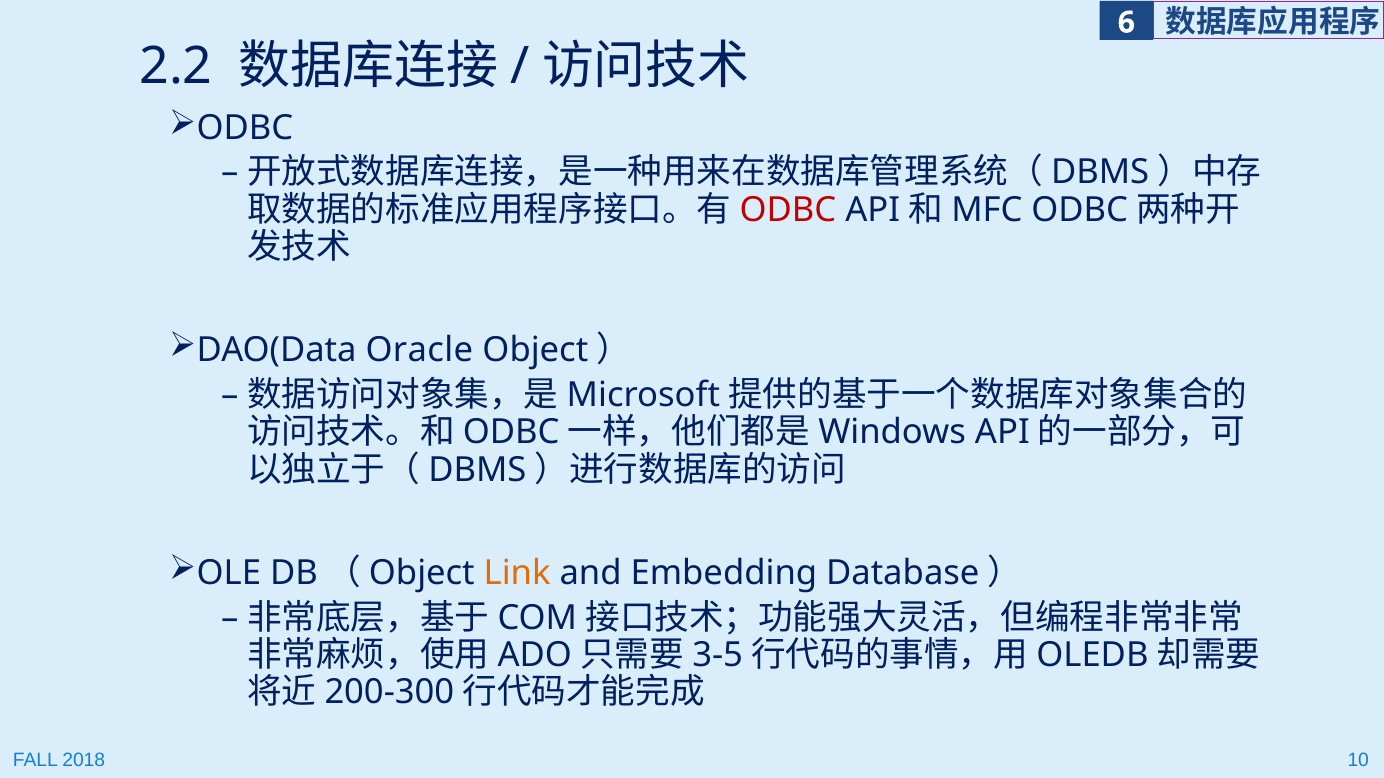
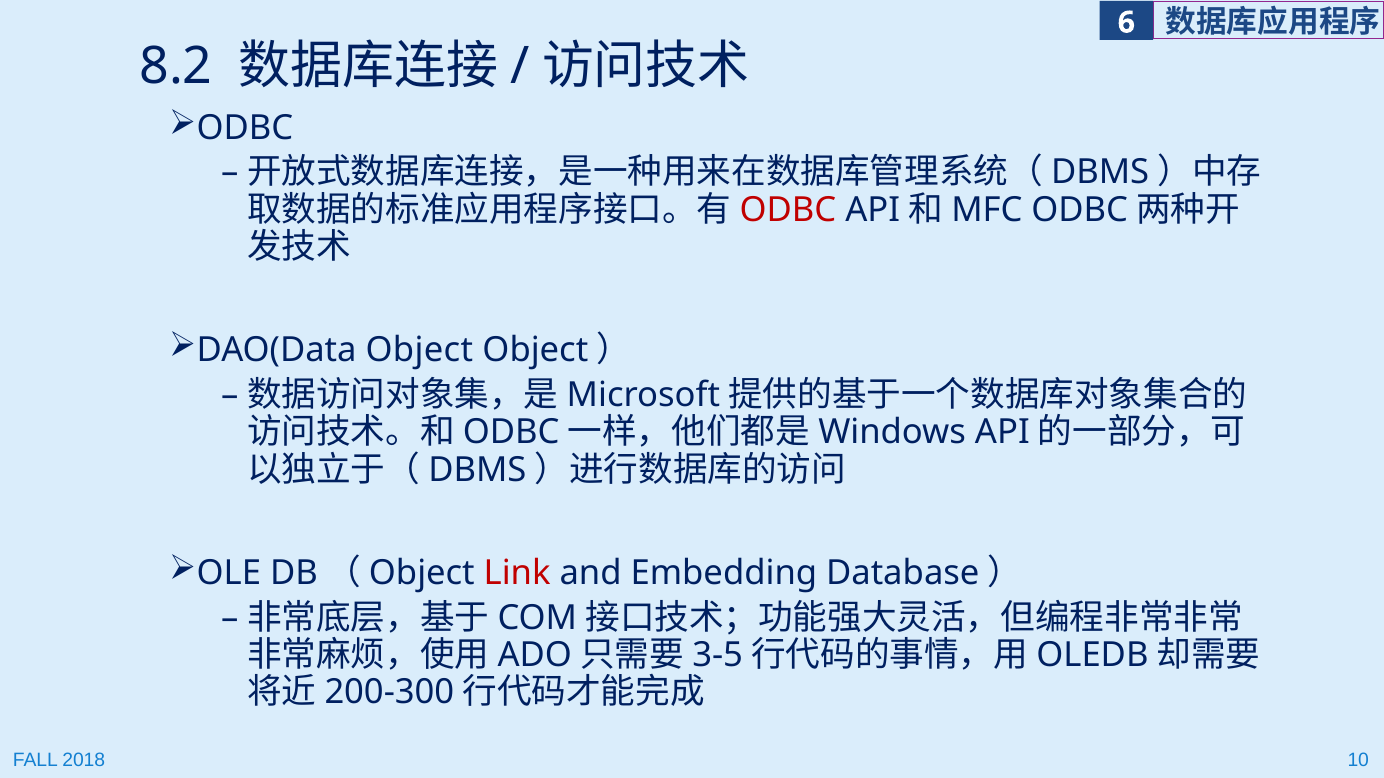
2.2: 2.2 -> 8.2 (176, 66)
DAO(Data Oracle: Oracle -> Object (419, 351)
Link colour: orange -> red (517, 573)
